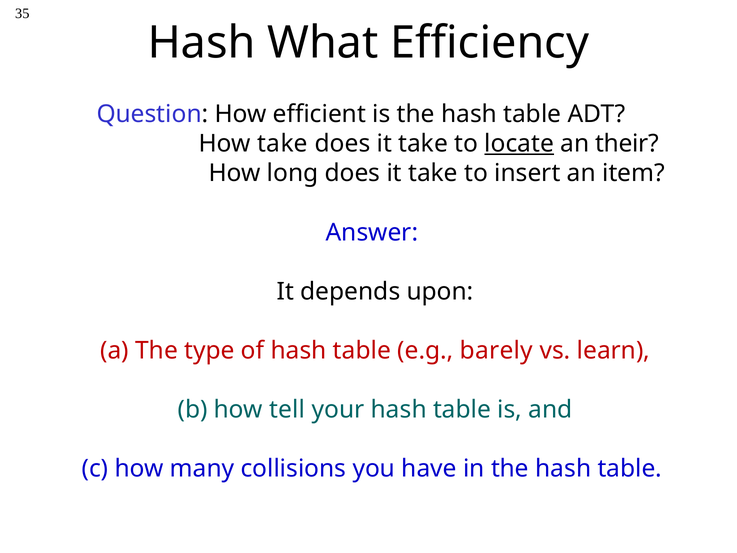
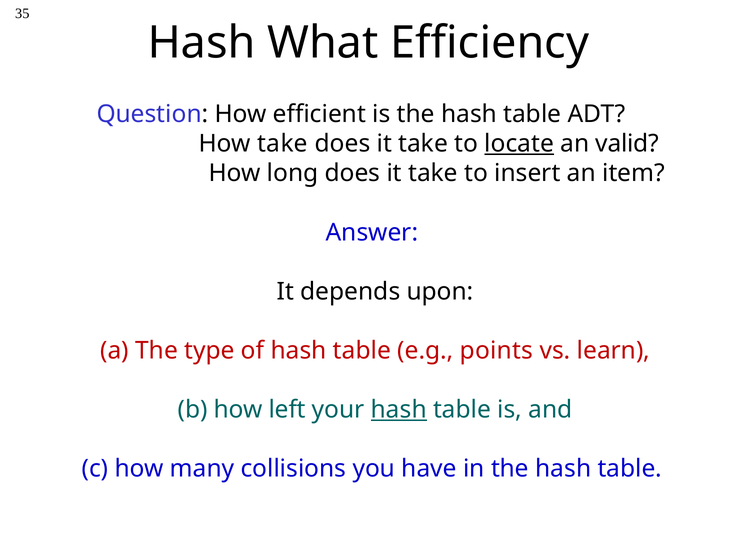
their: their -> valid (627, 144)
barely: barely -> points (496, 351)
tell: tell -> left (287, 409)
hash underline: none -> present (399, 409)
